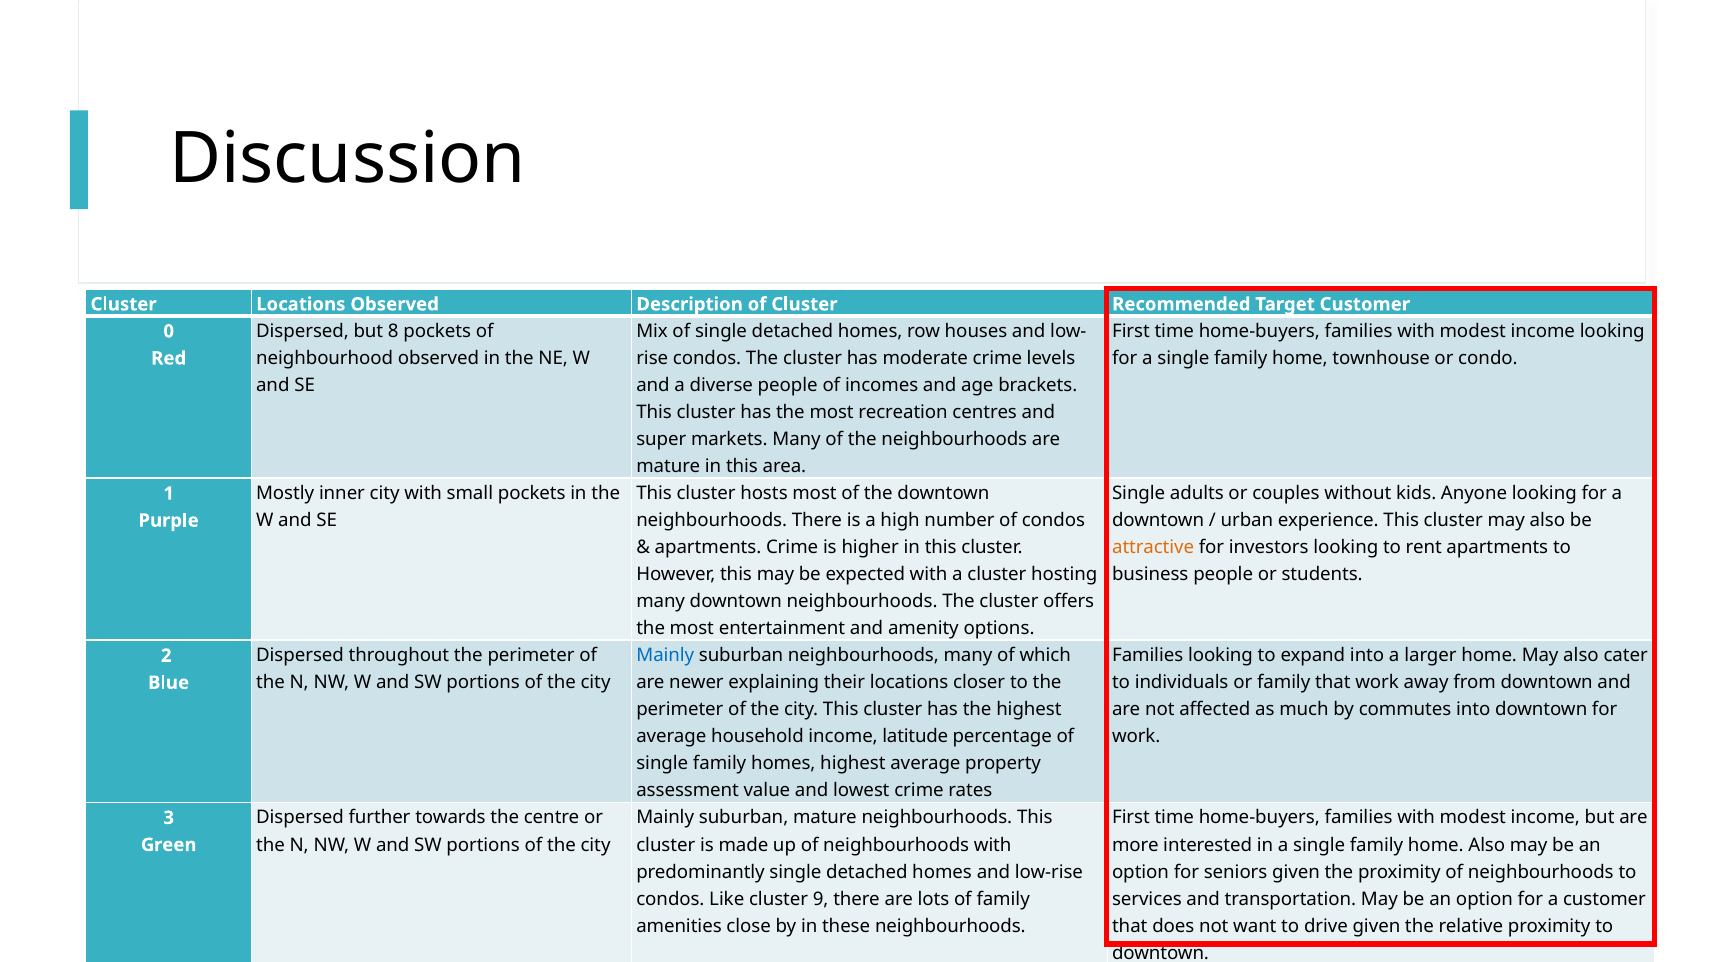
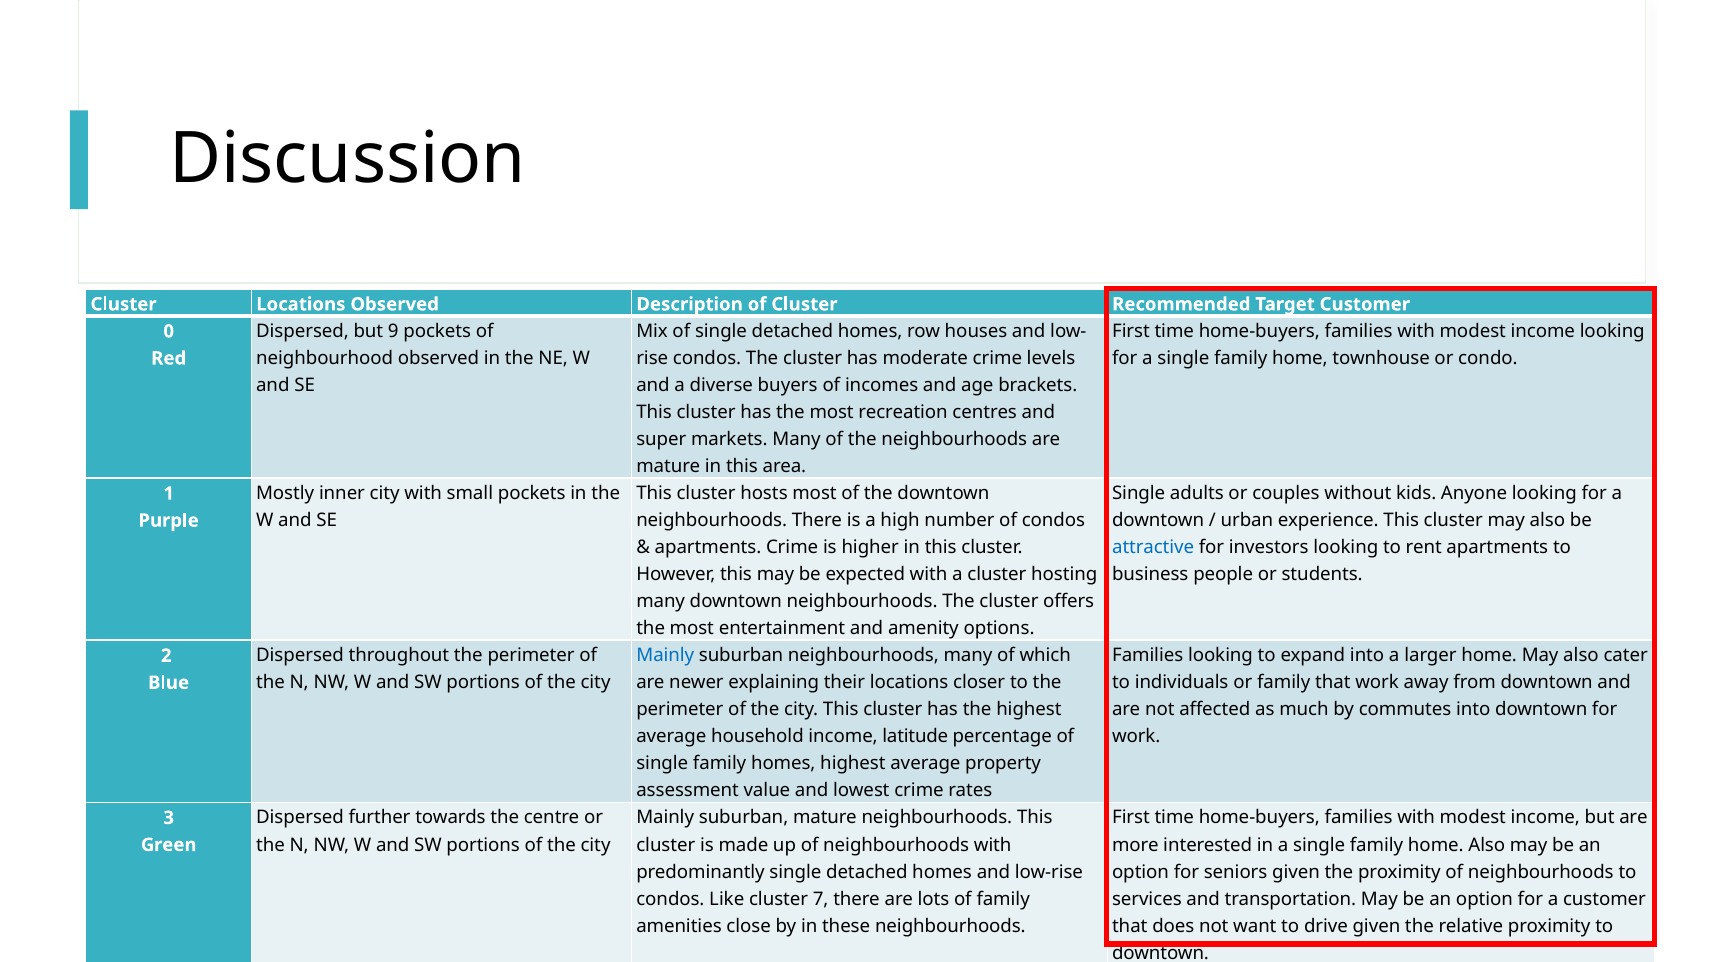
8: 8 -> 9 (393, 332)
diverse people: people -> buyers (788, 386)
attractive colour: orange -> blue (1153, 548)
9: 9 -> 7 (821, 899)
